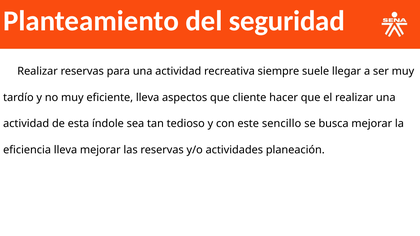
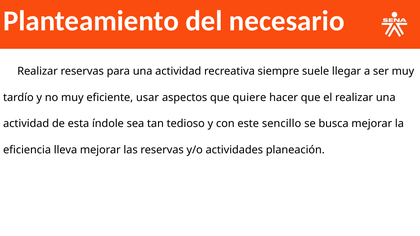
seguridad: seguridad -> necesario (287, 21)
eficiente lleva: lleva -> usar (148, 98)
cliente: cliente -> quiere (249, 98)
